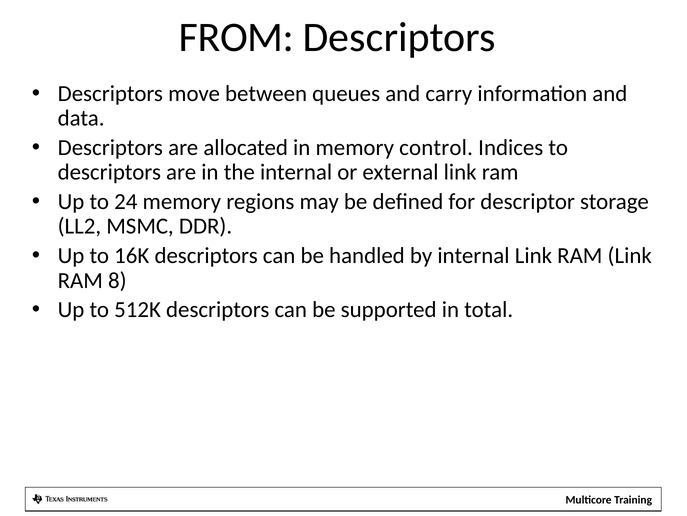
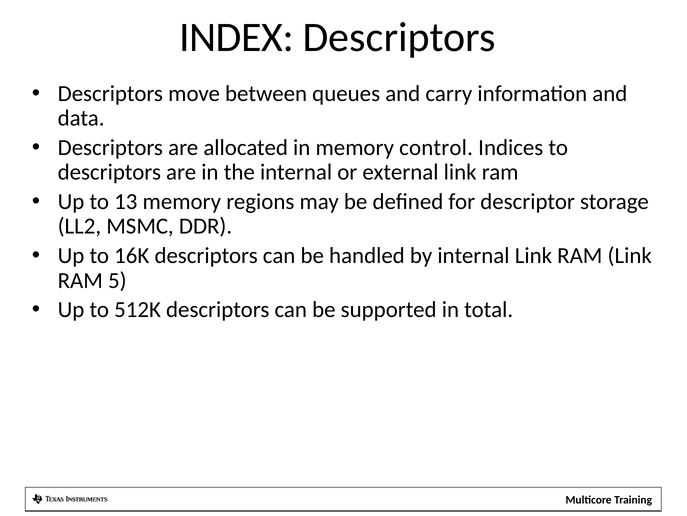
FROM: FROM -> INDEX (236, 37)
24: 24 -> 13 (126, 201)
8: 8 -> 5 (117, 280)
